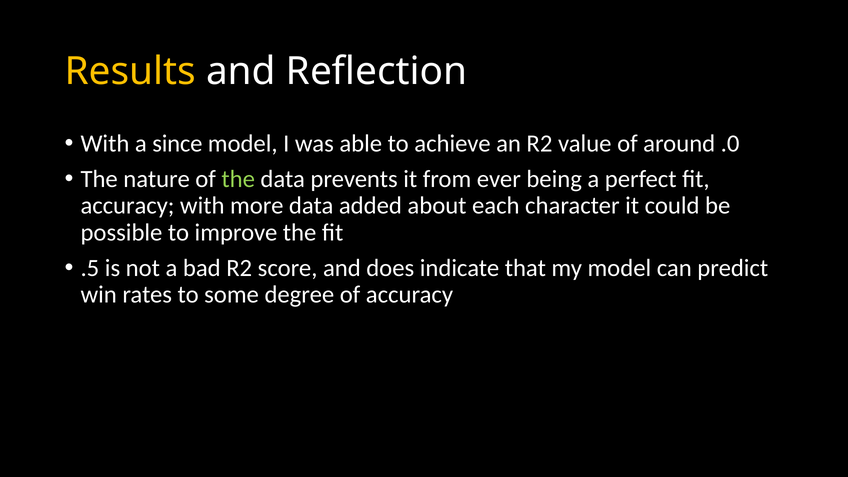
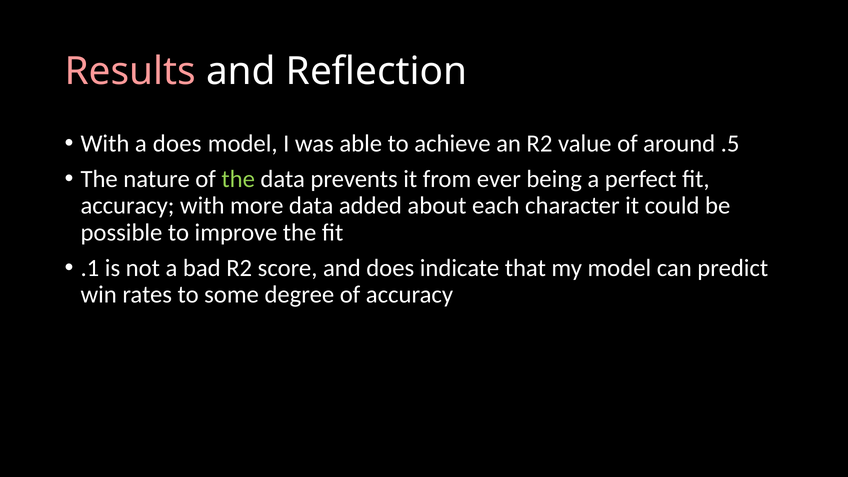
Results colour: yellow -> pink (130, 71)
a since: since -> does (177, 143)
.0: .0 -> .5 (730, 143)
.5: .5 -> .1 (90, 268)
